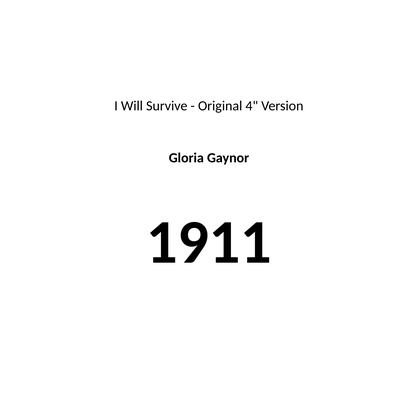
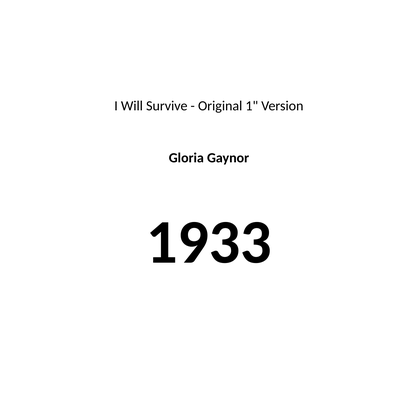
4: 4 -> 1 (252, 106)
1911: 1911 -> 1933 (209, 242)
